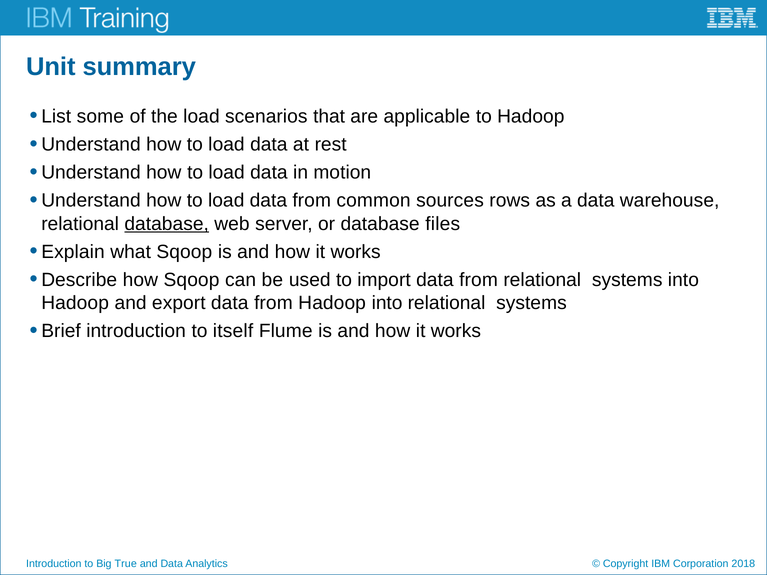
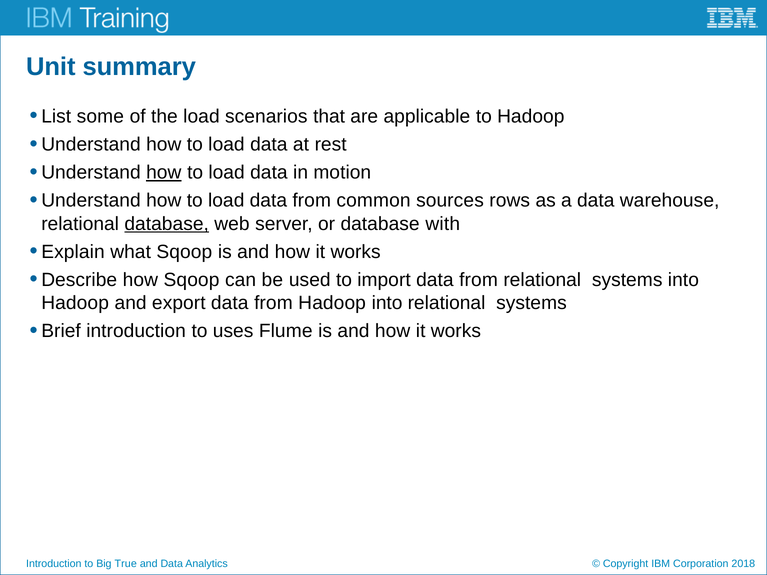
how underline: none -> present (164, 173)
files: files -> with (443, 224)
itself: itself -> uses (233, 331)
